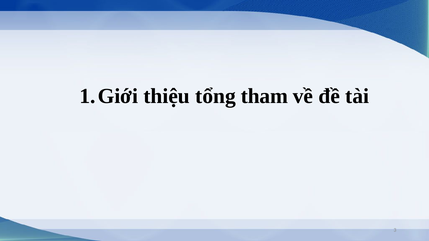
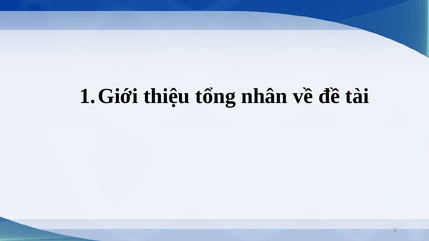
tham: tham -> nhân (264, 96)
